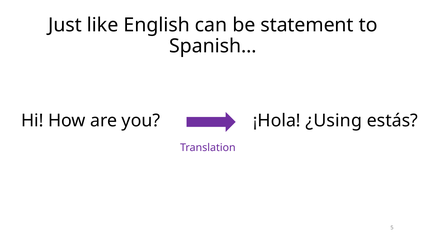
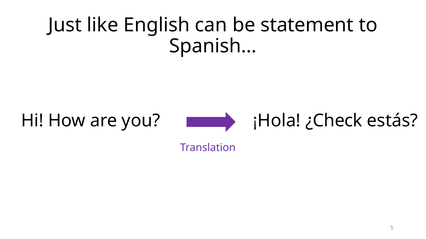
¿Using: ¿Using -> ¿Check (334, 121)
